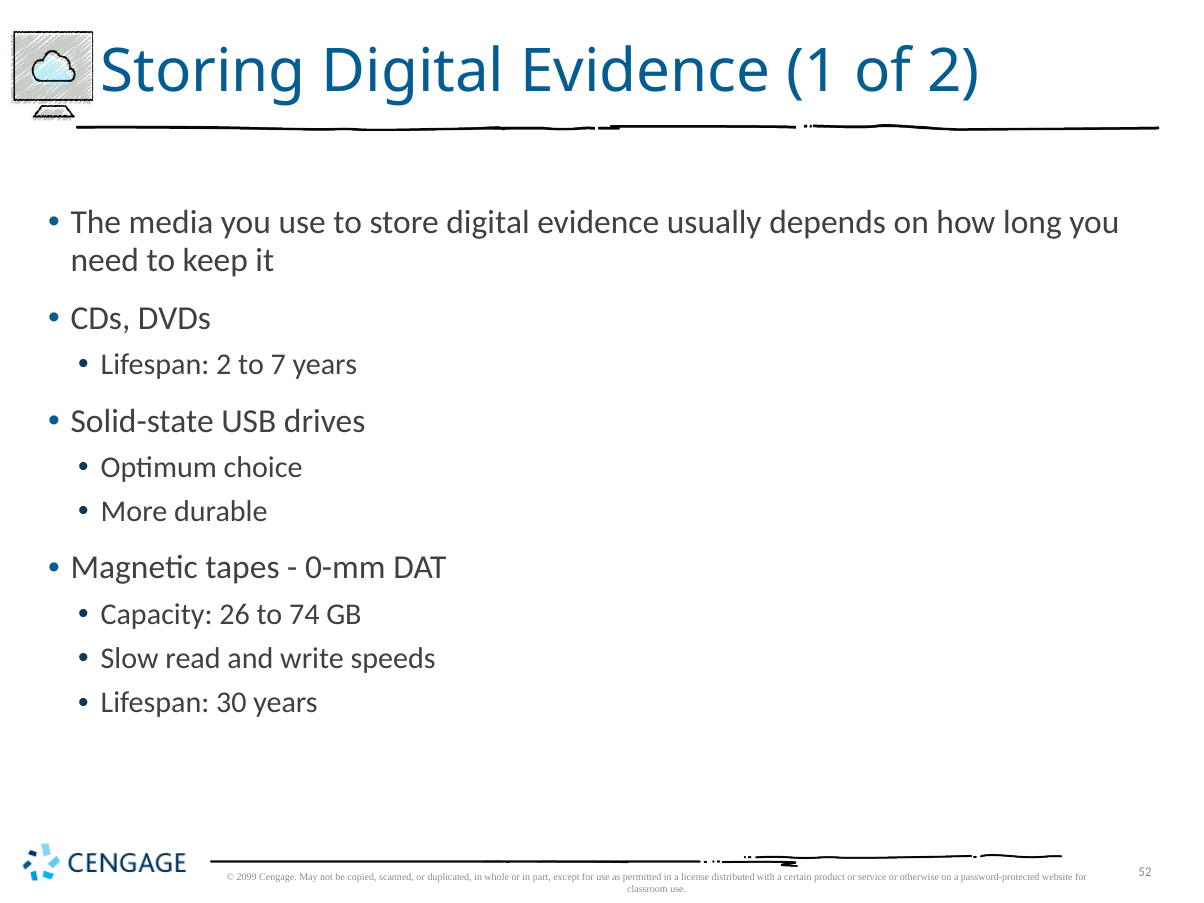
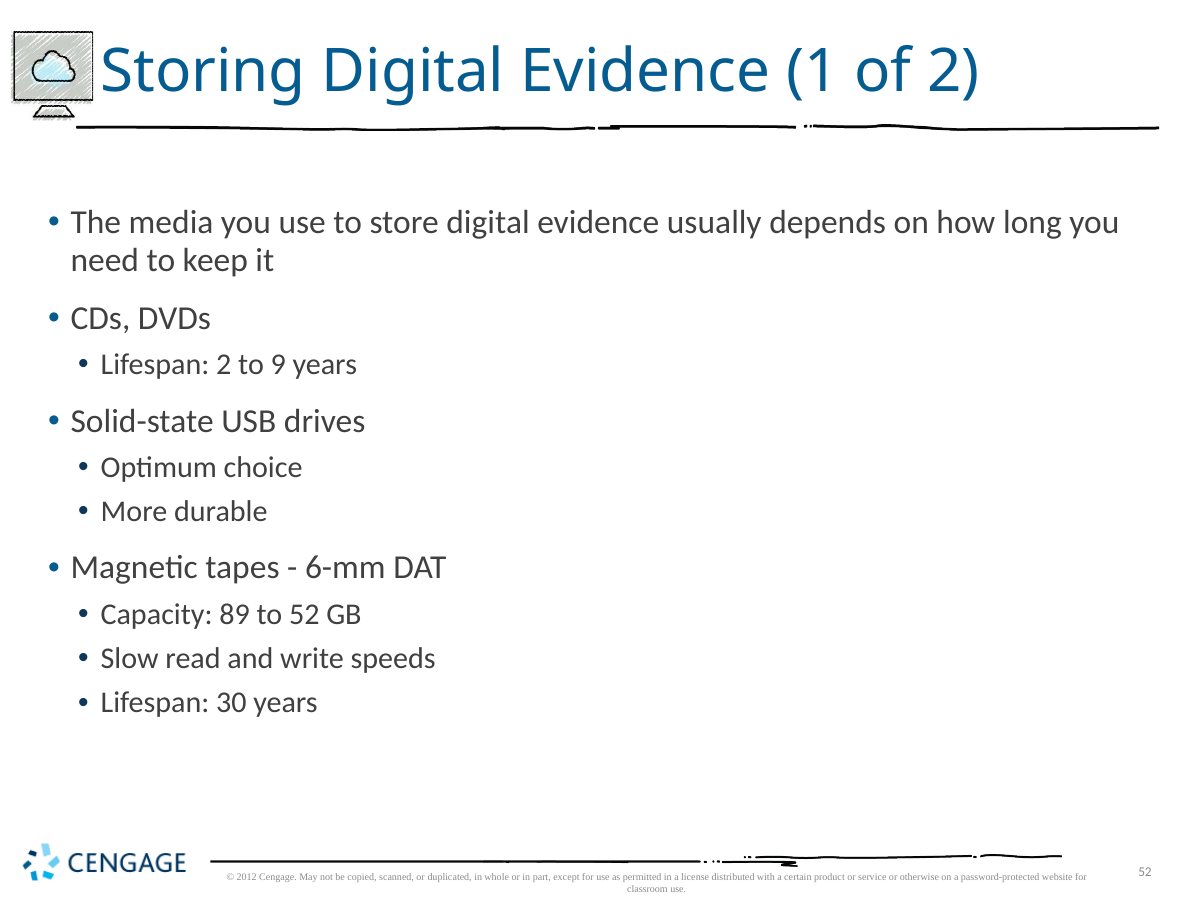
7: 7 -> 9 (278, 365)
0-mm: 0-mm -> 6-mm (345, 568)
26: 26 -> 89 (235, 614)
to 74: 74 -> 52 (304, 614)
2099: 2099 -> 2012 (247, 877)
